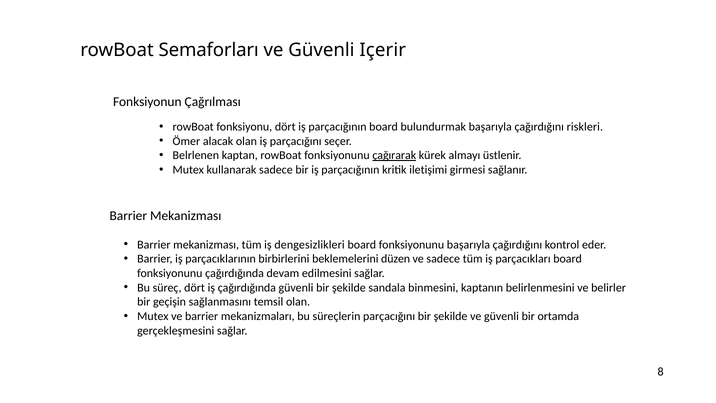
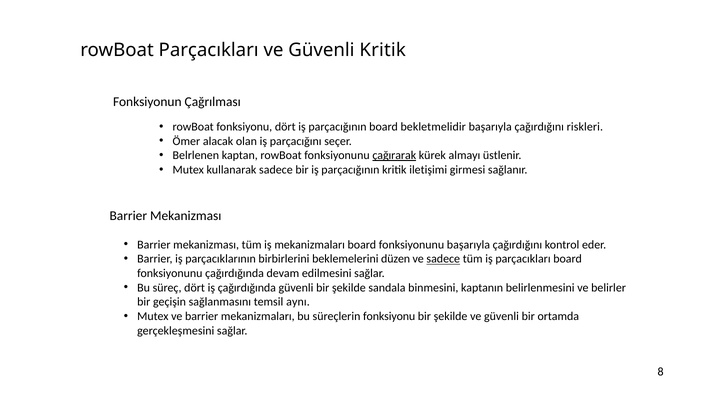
rowBoat Semaforları: Semaforları -> Parçacıkları (209, 50)
Güvenli Içerir: Içerir -> Kritik (383, 50)
bulundurmak: bulundurmak -> bekletmelidir (433, 127)
iş dengesizlikleri: dengesizlikleri -> mekanizmaları (310, 245)
sadece underline: none -> present (443, 259)
temsil olan: olan -> aynı (298, 302)
süreçlerin parçacığını: parçacığını -> fonksiyonu (389, 316)
